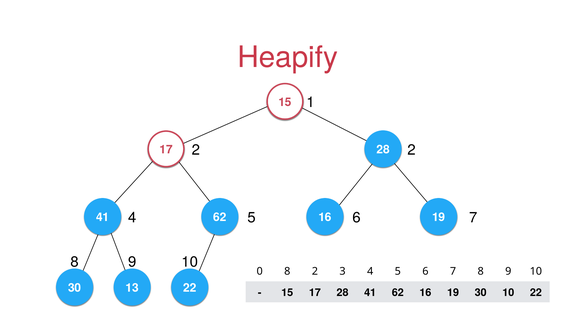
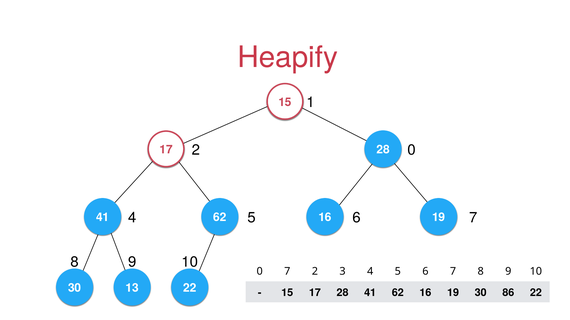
2 2: 2 -> 0 (412, 150)
0 8: 8 -> 7 (287, 272)
30 10: 10 -> 86 (508, 293)
